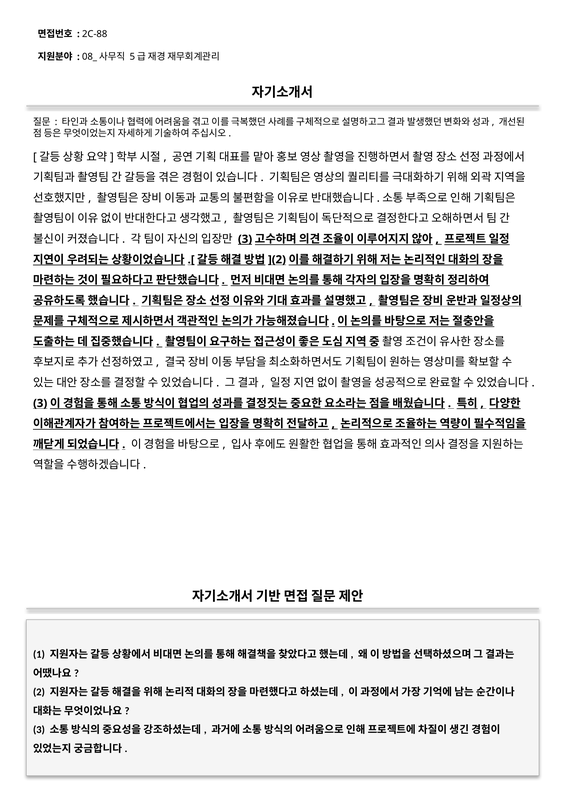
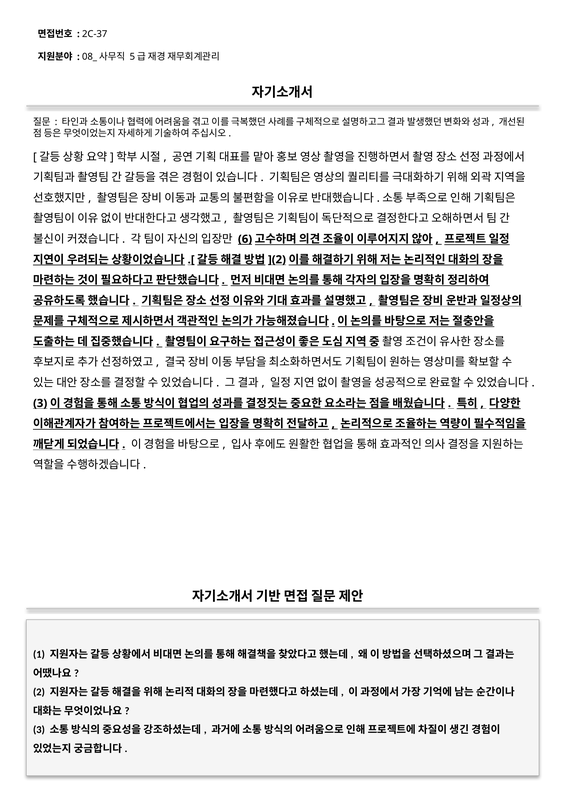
2C-88: 2C-88 -> 2C-37 (95, 34)
3: 3 -> 6 (245, 239)
